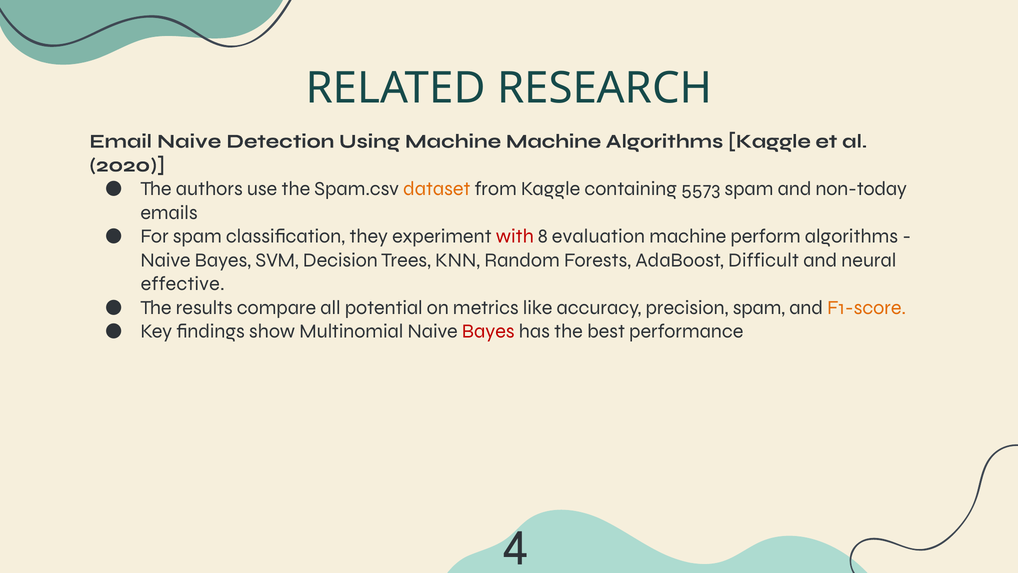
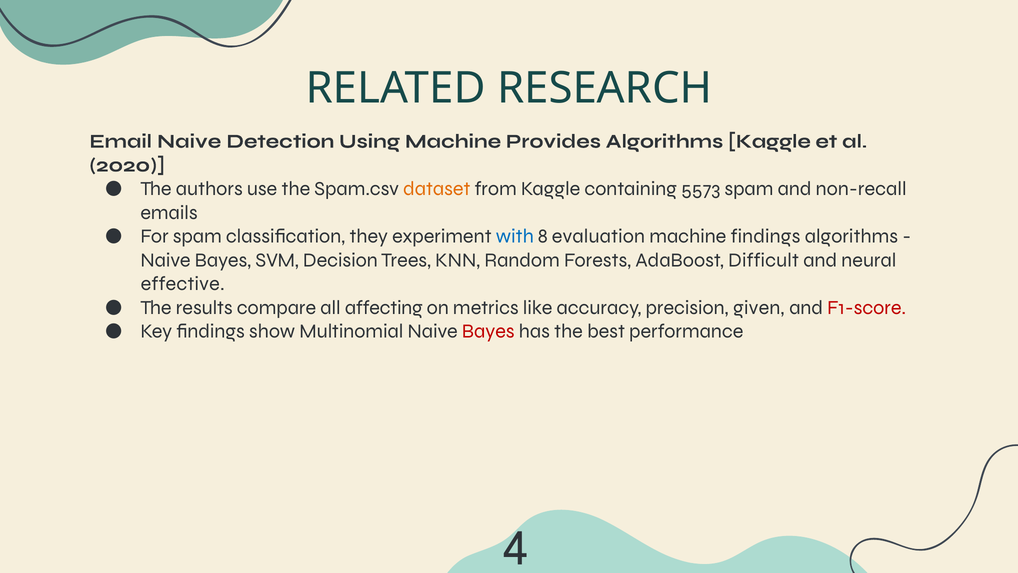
Machine Machine: Machine -> Provides (553, 141)
non-today: non-today -> non-recall (861, 189)
with colour: red -> blue (515, 236)
machine perform: perform -> findings (766, 236)
potential: potential -> affecting (384, 307)
precision spam: spam -> given (759, 307)
F1-score colour: orange -> red (867, 307)
